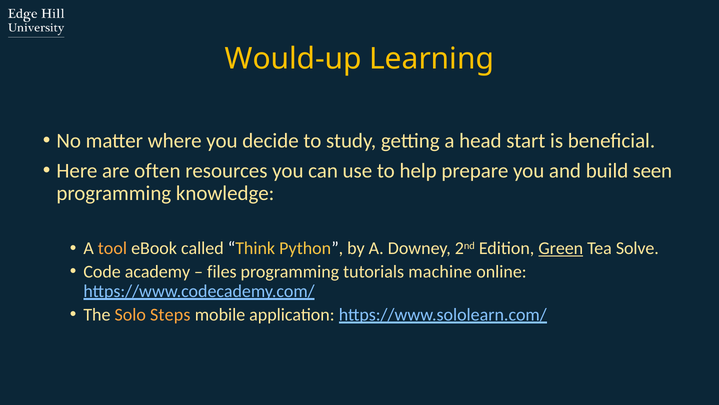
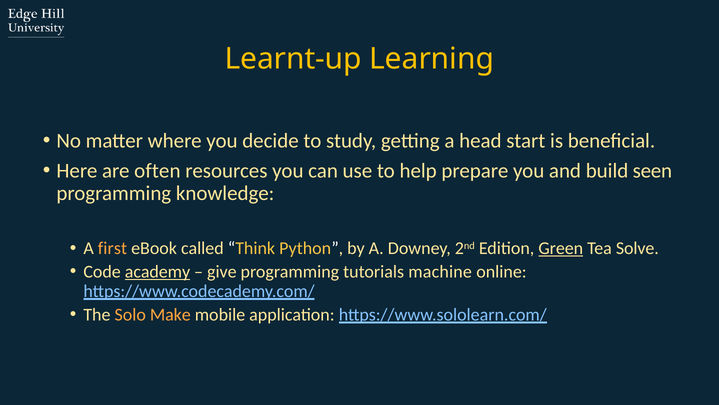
Would-up: Would-up -> Learnt-up (293, 59)
tool: tool -> first (112, 248)
academy underline: none -> present (157, 271)
files: files -> give (222, 271)
Steps: Steps -> Make (170, 314)
